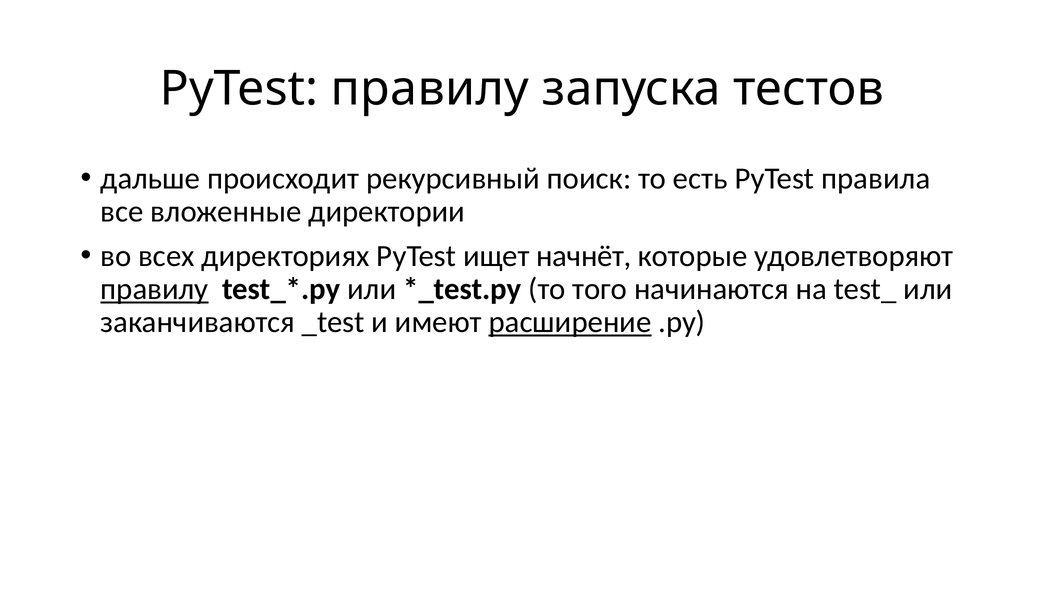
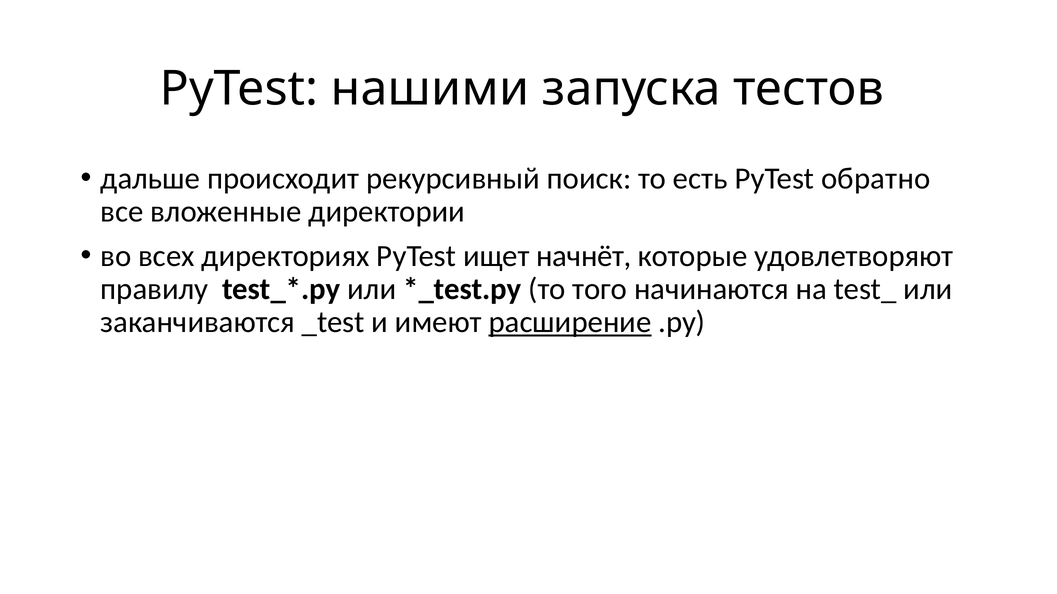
PyTest правилу: правилу -> нашими (430, 89)
правила: правила -> обратно (876, 179)
правилу underline: present -> none (154, 289)
